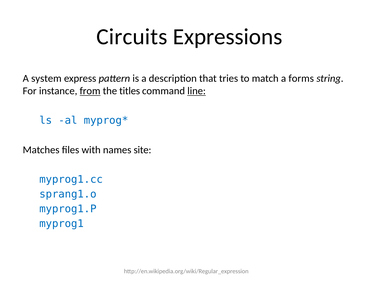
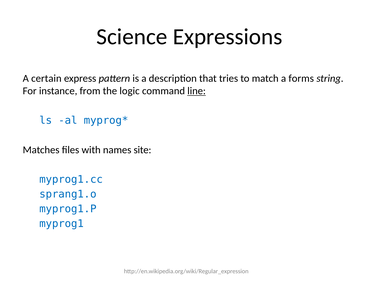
Circuits: Circuits -> Science (132, 37)
system: system -> certain (46, 78)
from underline: present -> none (90, 91)
titles: titles -> logic (130, 91)
